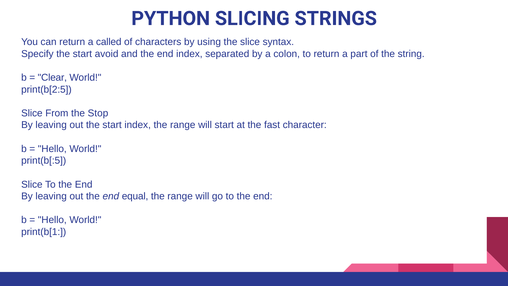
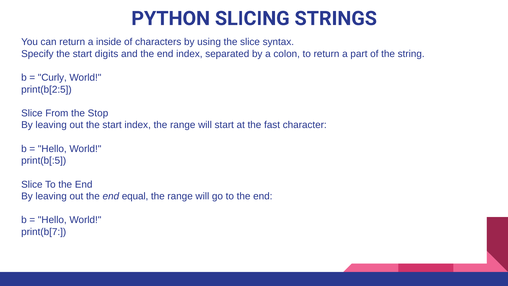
called: called -> inside (109, 42)
avoid: avoid -> digits (107, 54)
Clear: Clear -> Curly (52, 78)
print(b[1: print(b[1 -> print(b[7 (44, 232)
